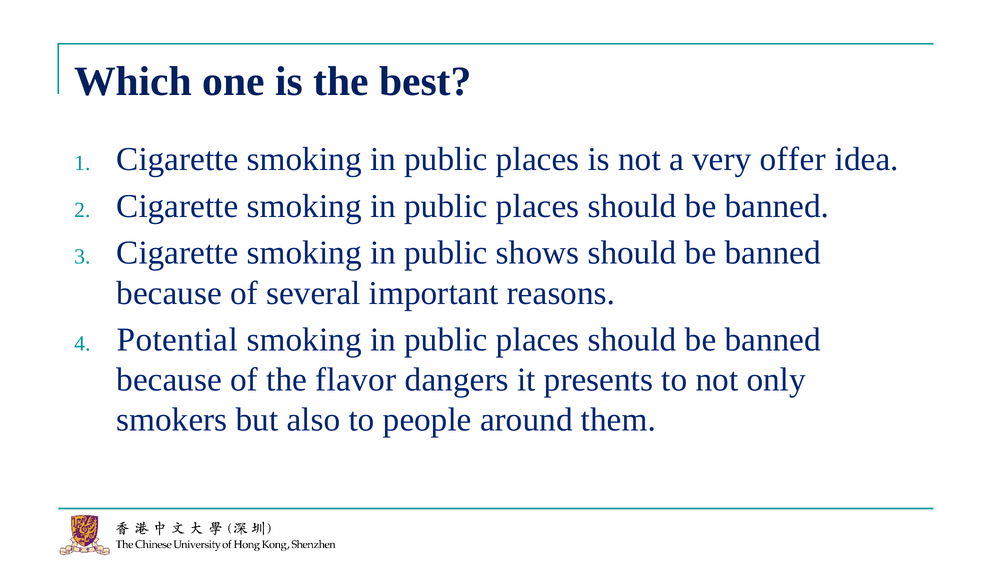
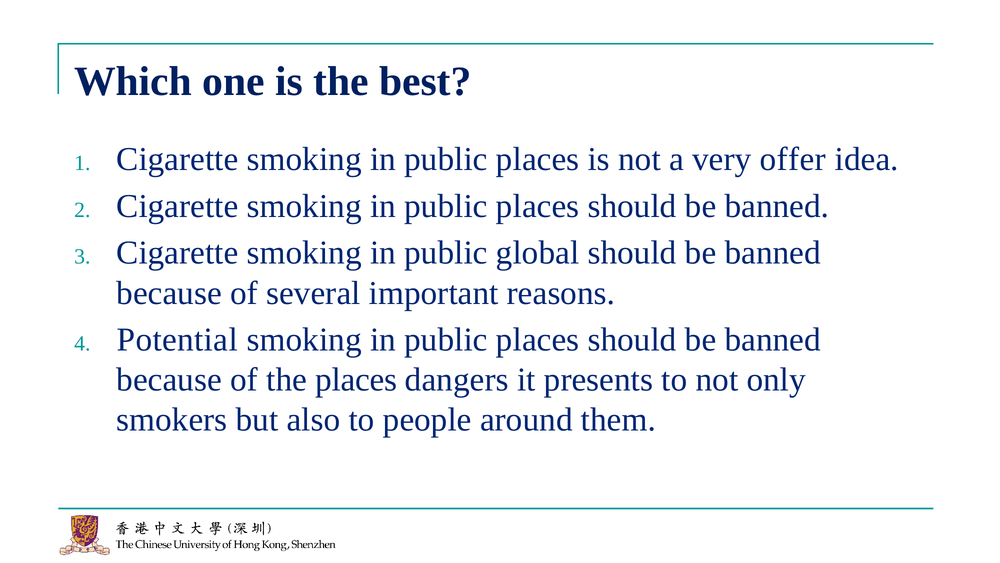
shows: shows -> global (538, 253)
the flavor: flavor -> places (356, 380)
